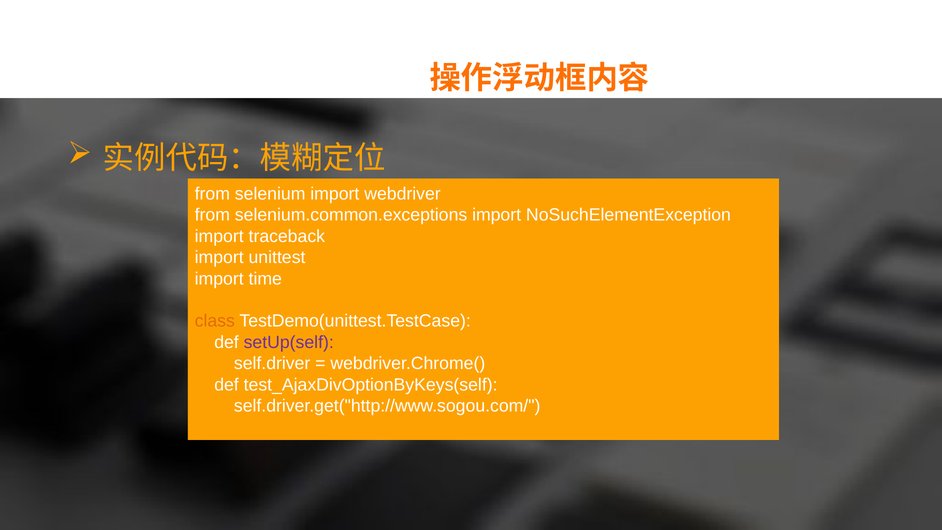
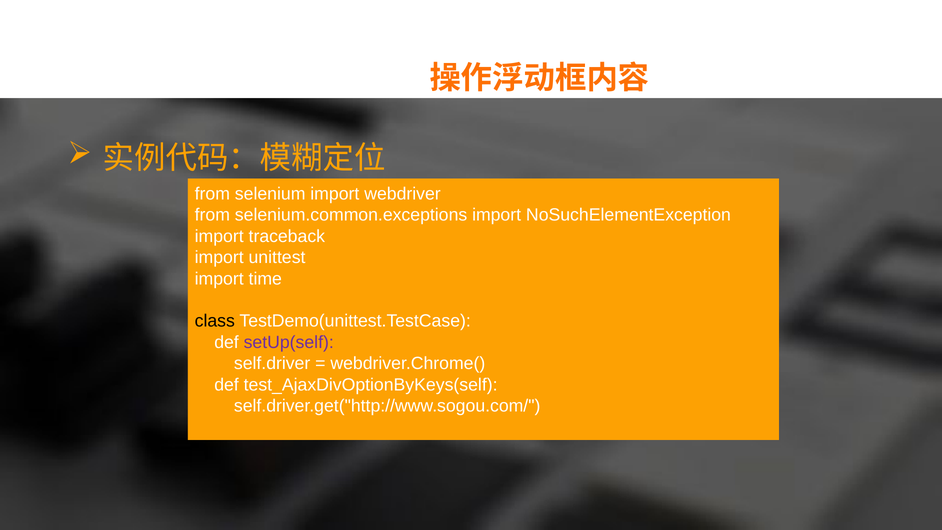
class colour: orange -> black (215, 321)
